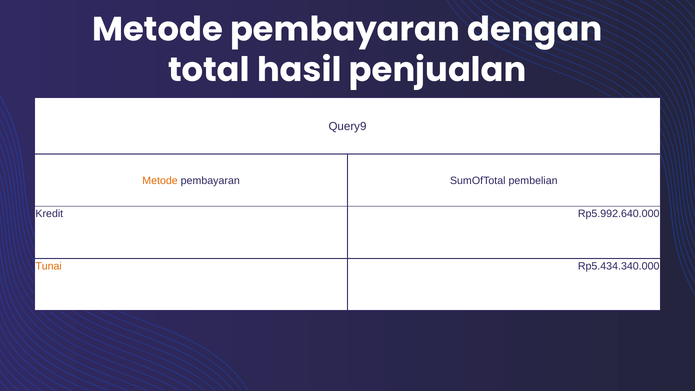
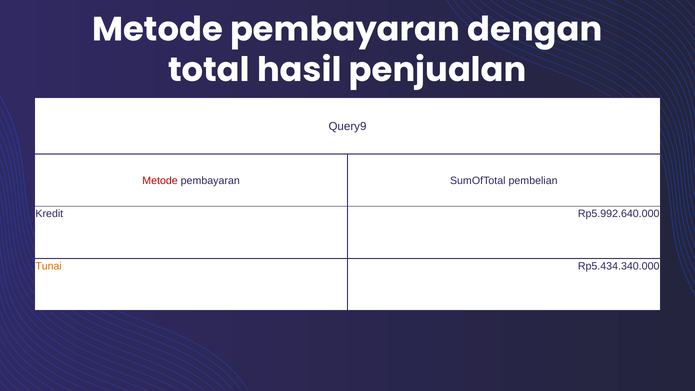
Metode colour: orange -> red (160, 181)
